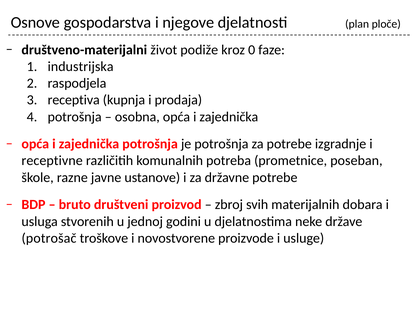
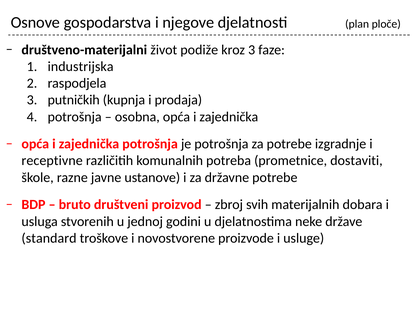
kroz 0: 0 -> 3 (252, 50)
receptiva: receptiva -> putničkih (74, 100)
poseban: poseban -> dostaviti (356, 160)
potrošač: potrošač -> standard (49, 238)
